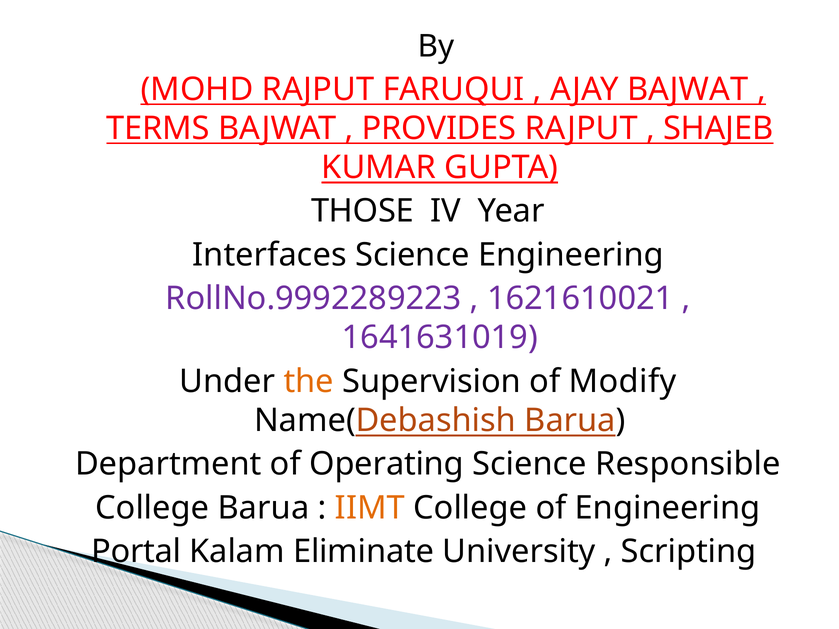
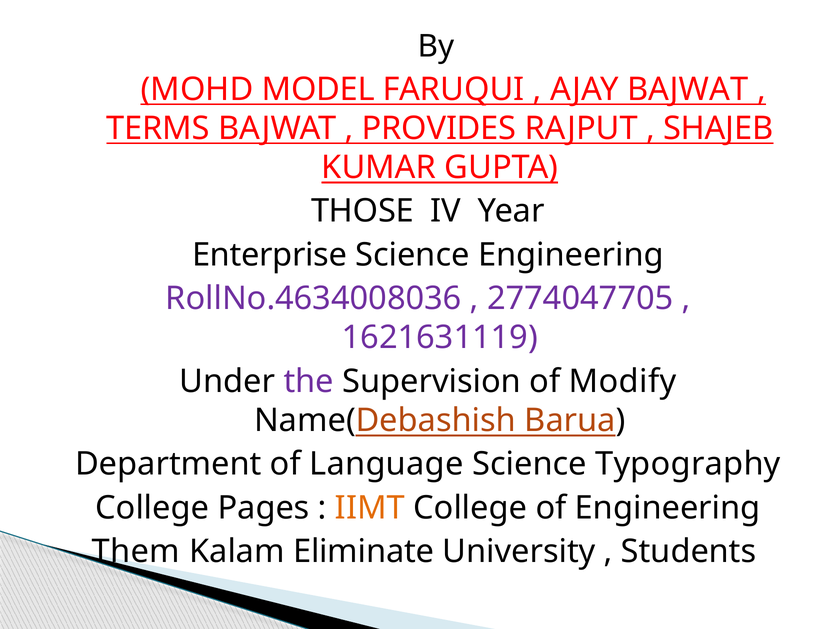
MOHD RAJPUT: RAJPUT -> MODEL (318, 89)
Interfaces: Interfaces -> Enterprise (270, 255)
RollNo.9992289223: RollNo.9992289223 -> RollNo.4634008036 (313, 299)
1621610021: 1621610021 -> 2774047705 (580, 299)
1641631019: 1641631019 -> 1621631119 (440, 338)
the colour: orange -> purple (309, 382)
Operating: Operating -> Language (386, 464)
Responsible: Responsible -> Typography (688, 464)
College Barua: Barua -> Pages (264, 508)
Portal: Portal -> Them (136, 552)
Scripting: Scripting -> Students (689, 552)
